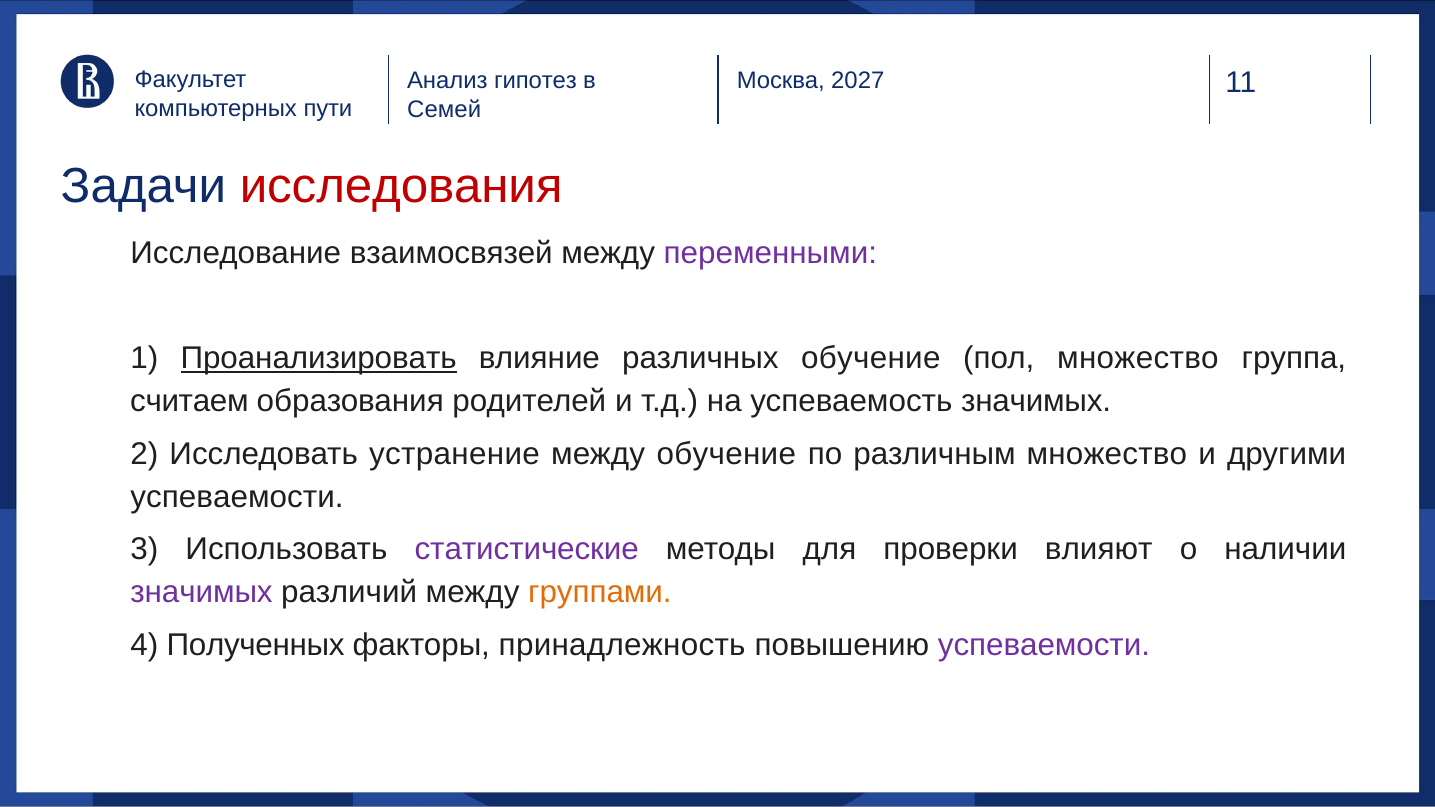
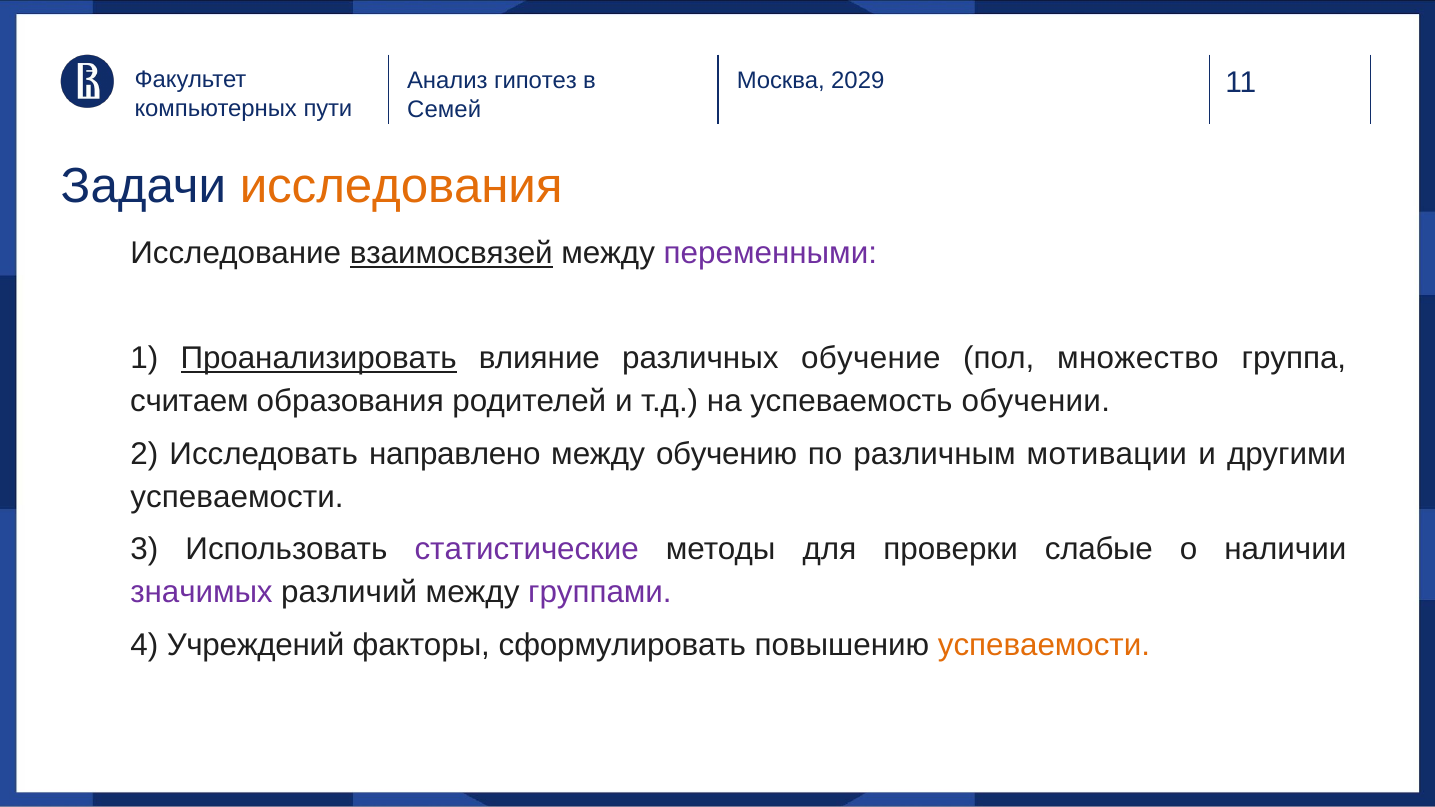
2027: 2027 -> 2029 (858, 81)
исследования colour: red -> orange (401, 186)
взаимосвязей underline: none -> present (451, 254)
успеваемость значимых: значимых -> обучении (1036, 402)
устранение: устранение -> направлено (455, 454)
между обучение: обучение -> обучению (727, 454)
различным множество: множество -> мотивации (1107, 454)
влияют: влияют -> слабые (1099, 549)
группами colour: orange -> purple (600, 593)
Полученных: Полученных -> Учреждений (256, 645)
принадлежность: принадлежность -> сформулировать (622, 645)
успеваемости colour: purple -> orange (1044, 645)
